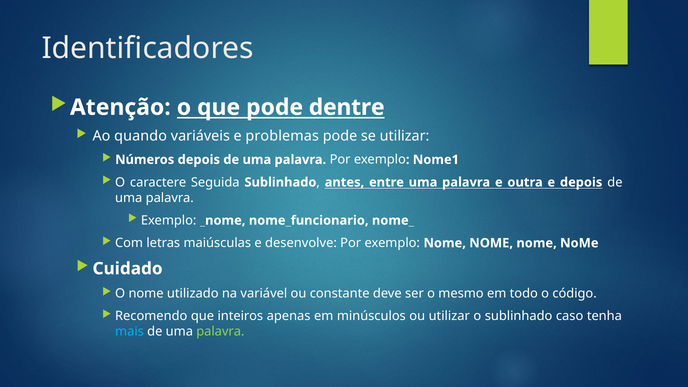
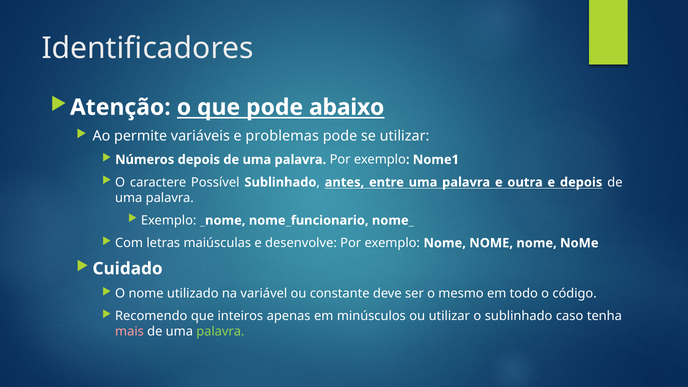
dentre: dentre -> abaixo (347, 107)
quando: quando -> permite (141, 136)
Seguida: Seguida -> Possível (215, 182)
mais colour: light blue -> pink (129, 332)
